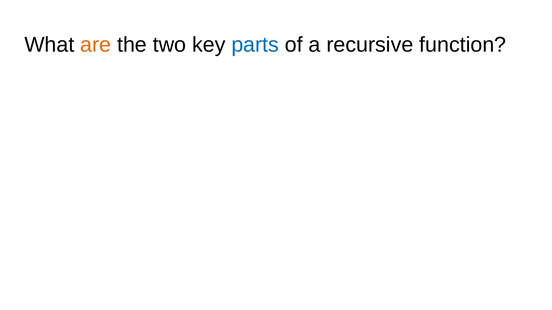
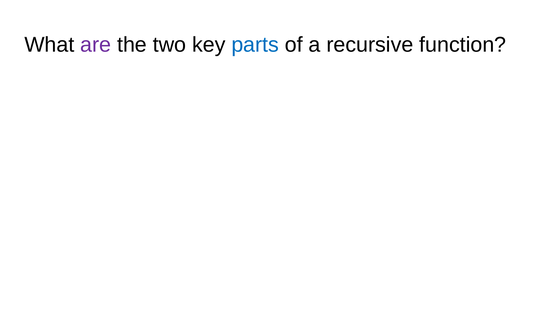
are colour: orange -> purple (96, 45)
